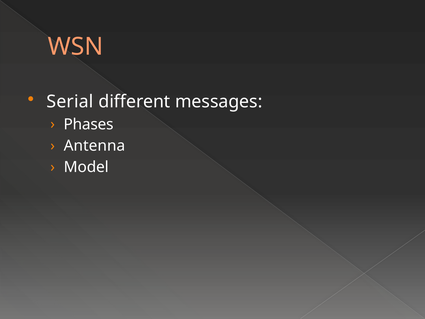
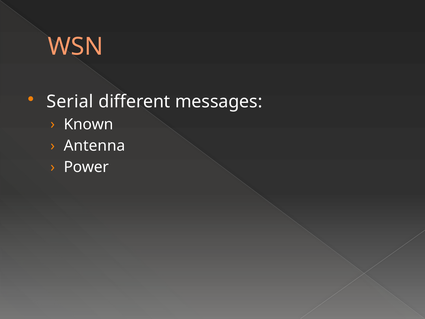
Phases: Phases -> Known (88, 124)
Model: Model -> Power (86, 167)
